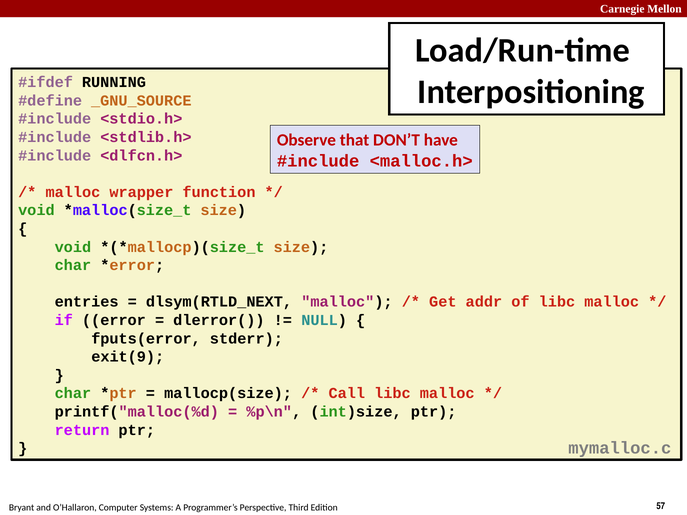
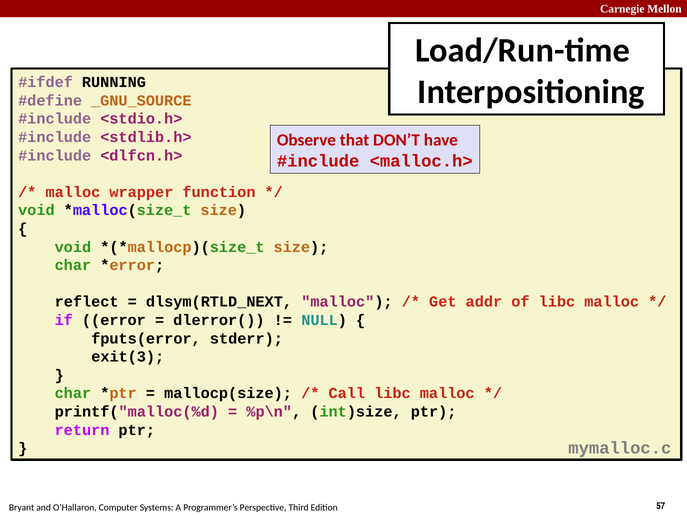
entries: entries -> reflect (87, 302)
exit(9: exit(9 -> exit(3 (128, 357)
